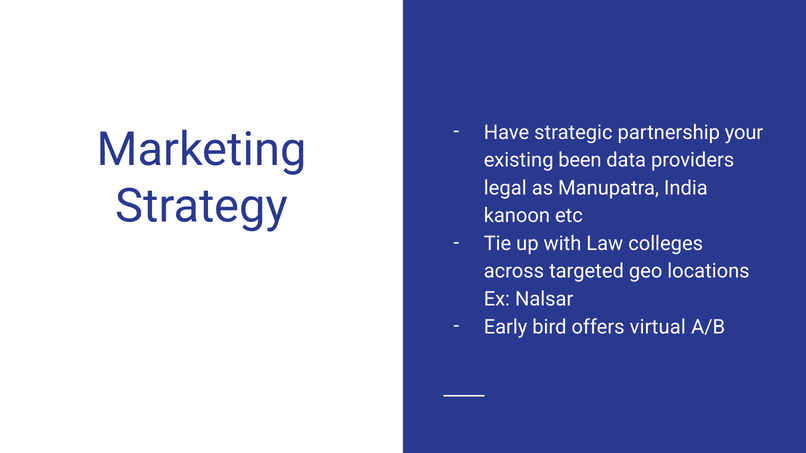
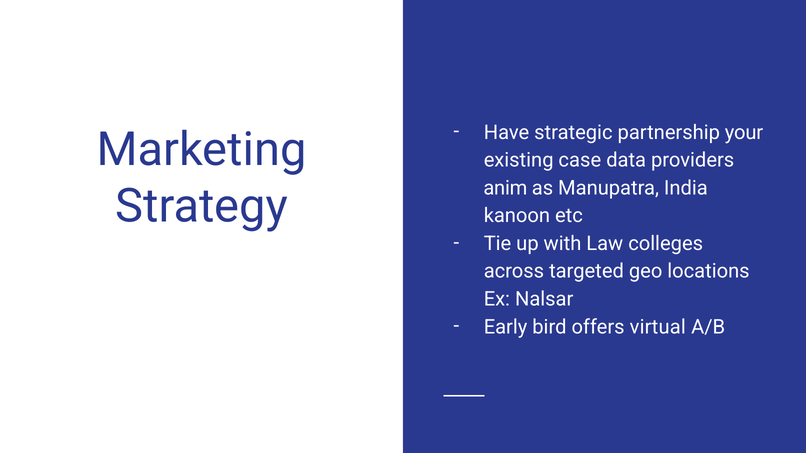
been: been -> case (580, 160)
legal: legal -> anim (505, 188)
